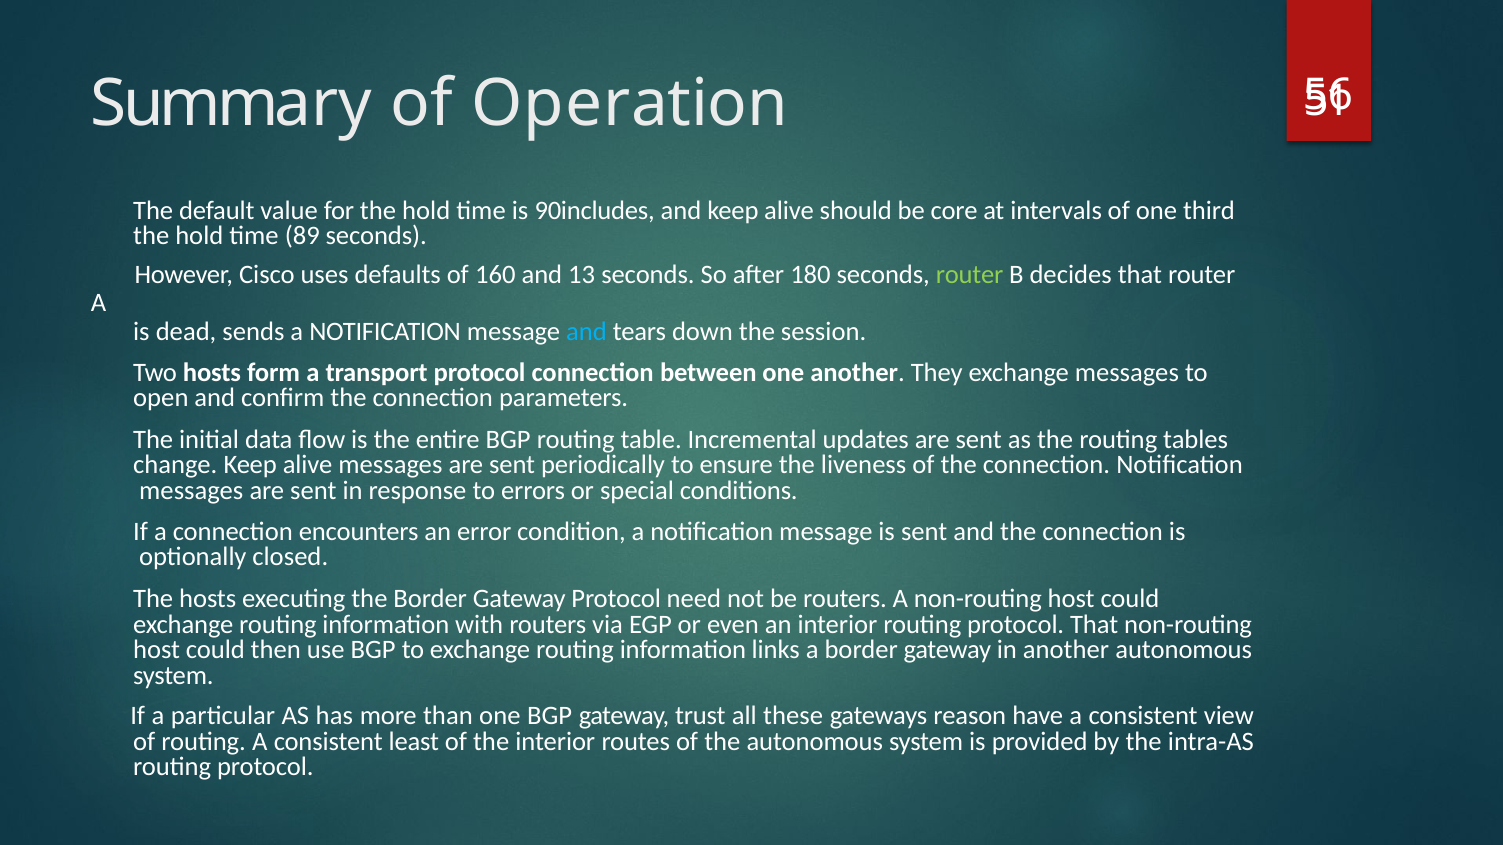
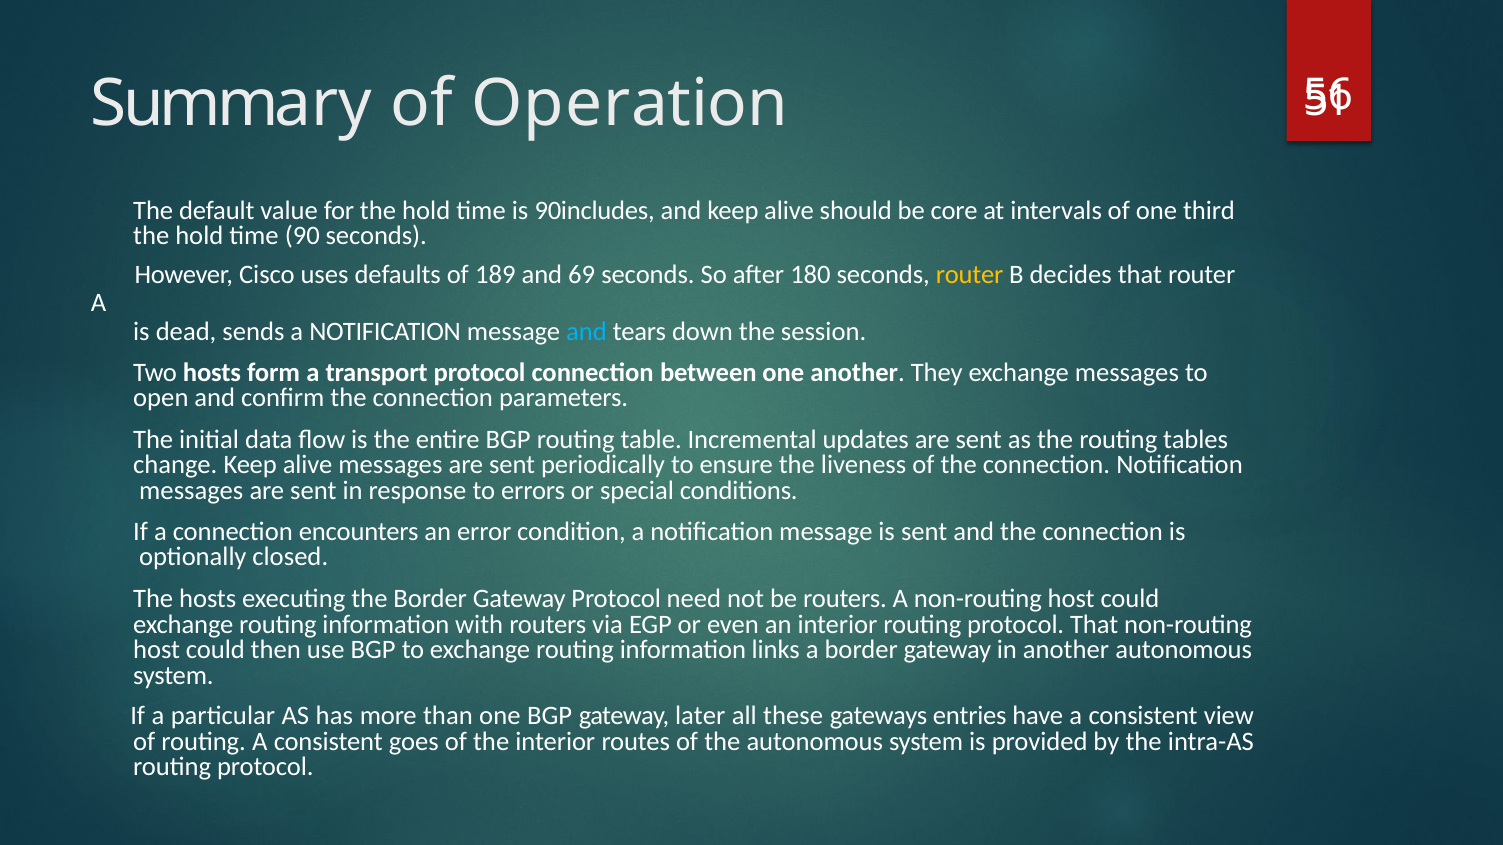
89: 89 -> 90 (302, 236)
160: 160 -> 189 (495, 274)
13: 13 -> 69 (582, 274)
router colour: light green -> yellow (970, 274)
trust: trust -> later (700, 716)
reason: reason -> entries (970, 716)
least: least -> goes (414, 742)
